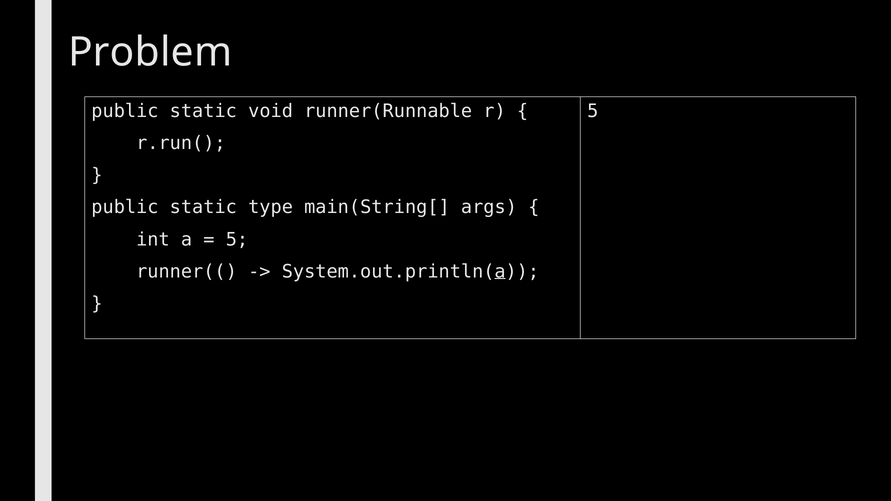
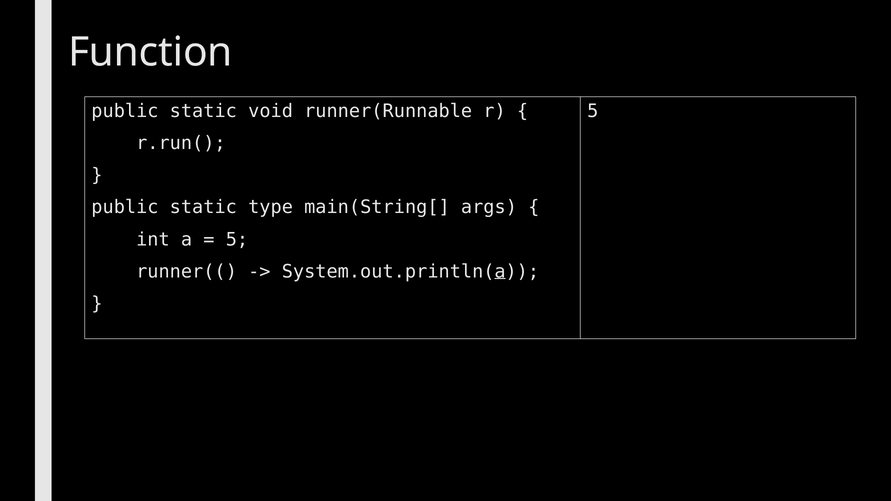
Problem: Problem -> Function (150, 52)
